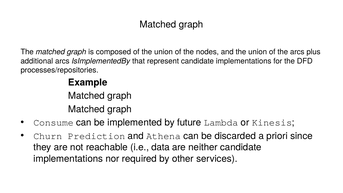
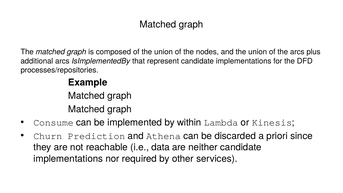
future: future -> within (189, 122)
